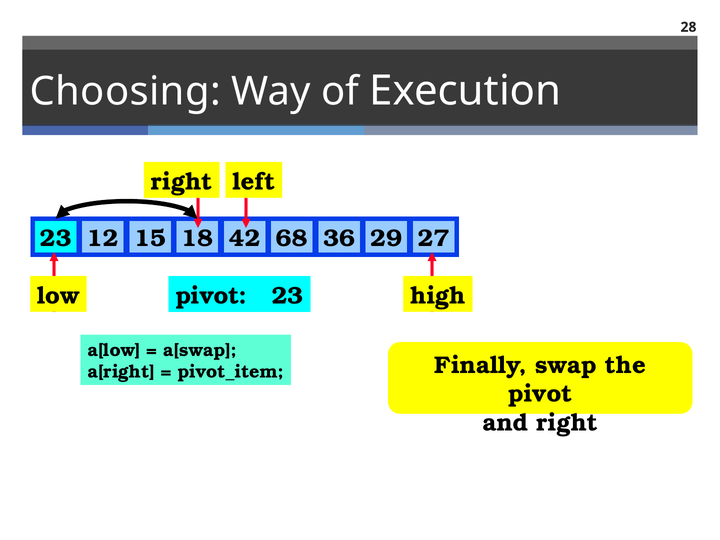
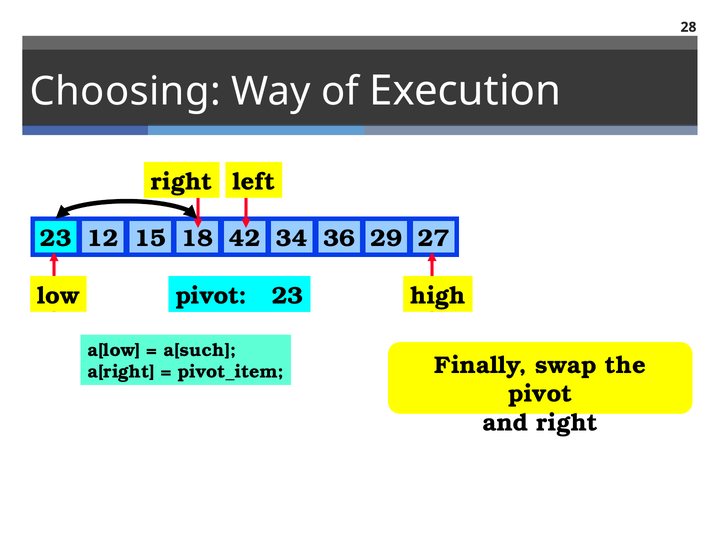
68: 68 -> 34 (292, 238)
a[swap: a[swap -> a[such (200, 350)
